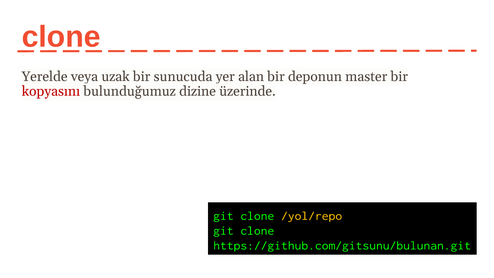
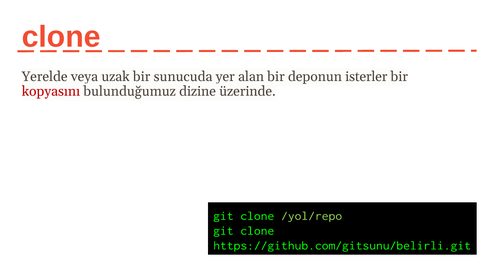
master: master -> isterler (366, 77)
/yol/repo colour: yellow -> light green (312, 216)
https://github.com/gitsunu/bulunan.git: https://github.com/gitsunu/bulunan.git -> https://github.com/gitsunu/belirli.git (342, 245)
